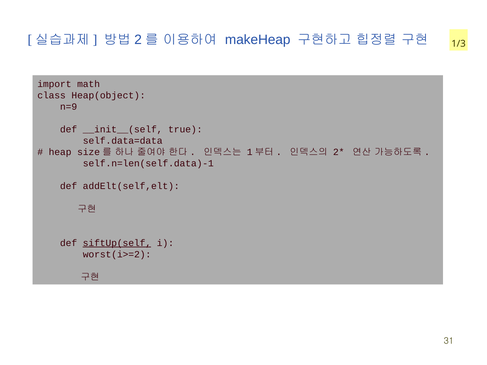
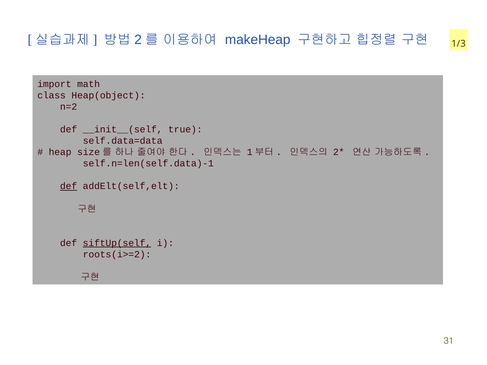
n=9: n=9 -> n=2 (69, 107)
def underline: none -> present (69, 186)
worst(i>=2: worst(i>=2 -> roots(i>=2 (117, 255)
